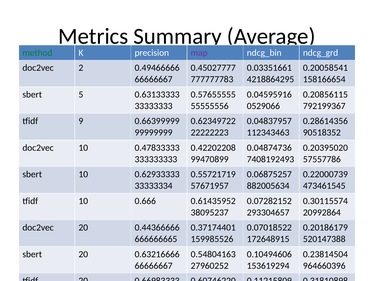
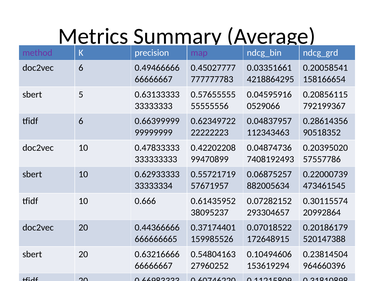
method colour: green -> purple (37, 53)
doc2vec 2: 2 -> 6 (81, 68)
tfidf 9: 9 -> 6 (81, 121)
